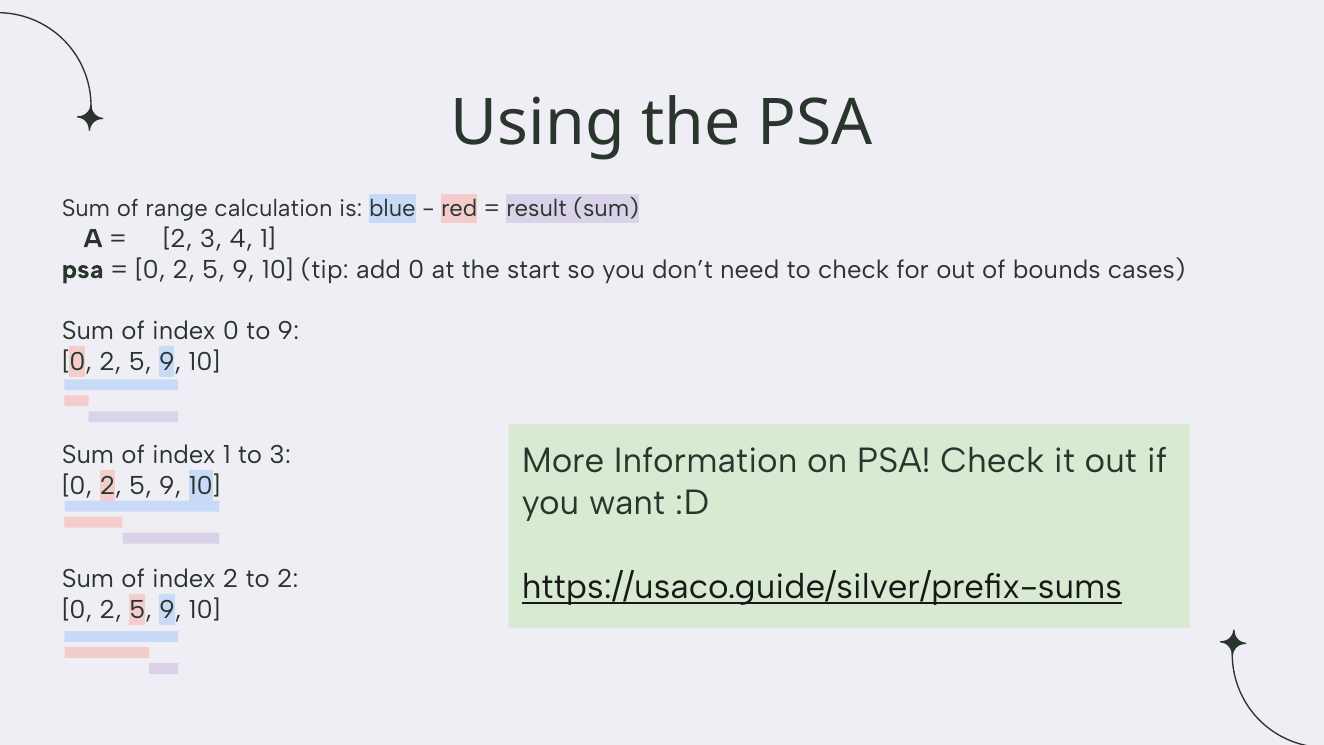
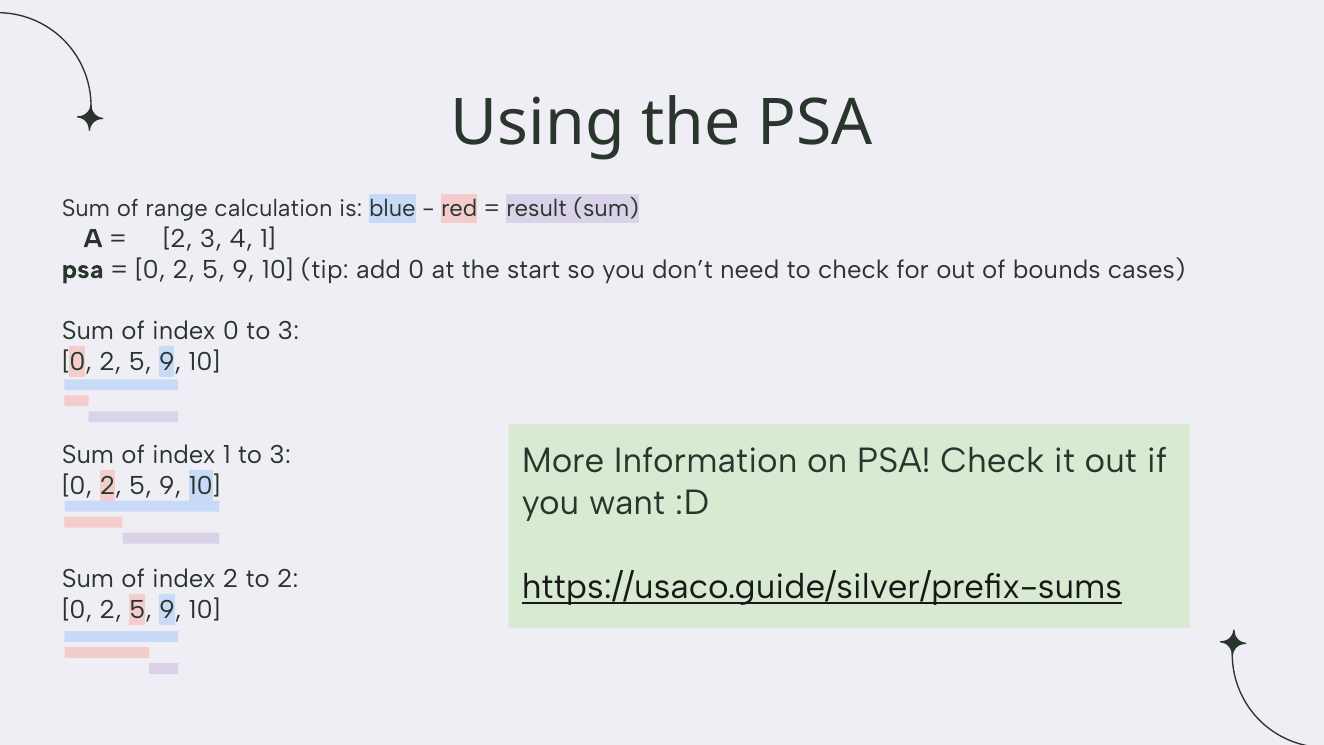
0 to 9: 9 -> 3 (289, 331)
